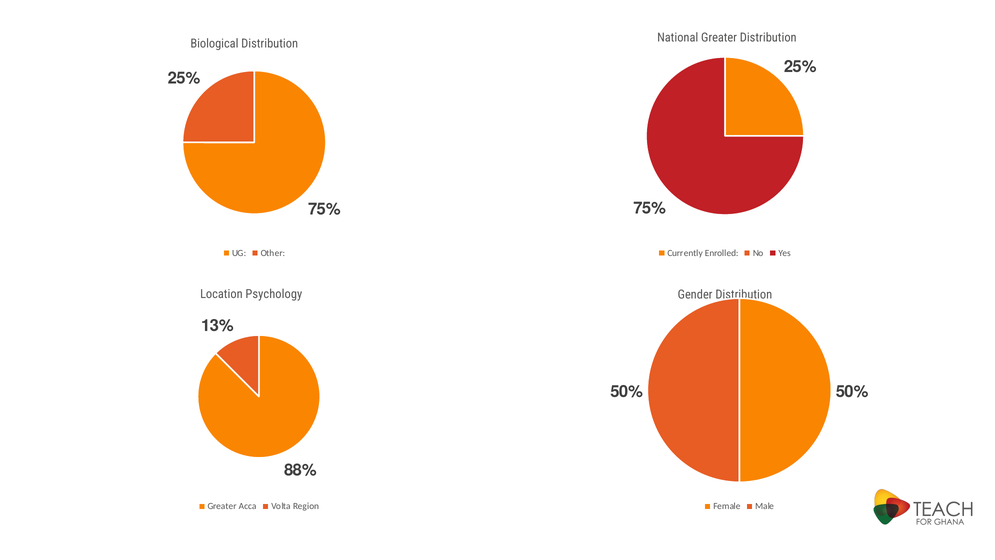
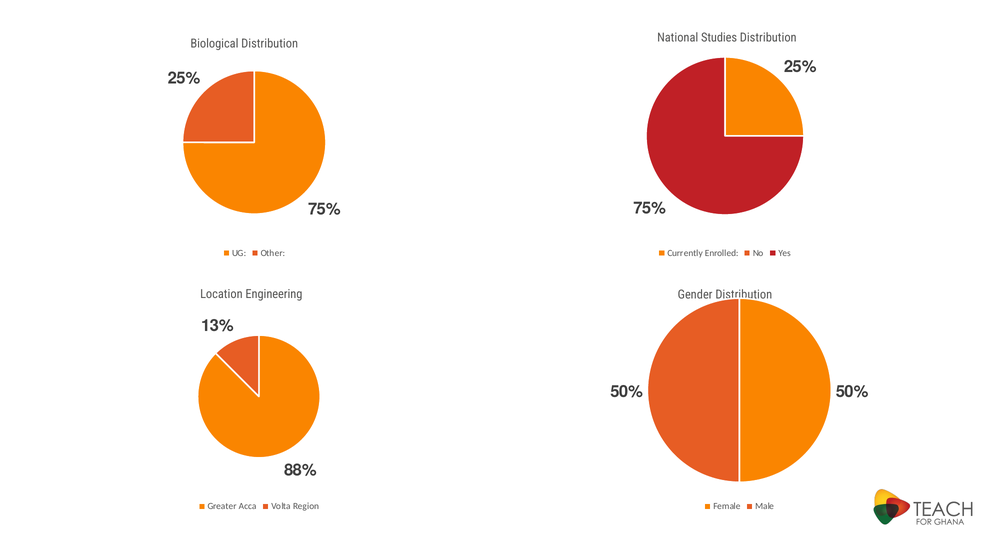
National Greater: Greater -> Studies (719, 38)
Psychology: Psychology -> Engineering (274, 294)
